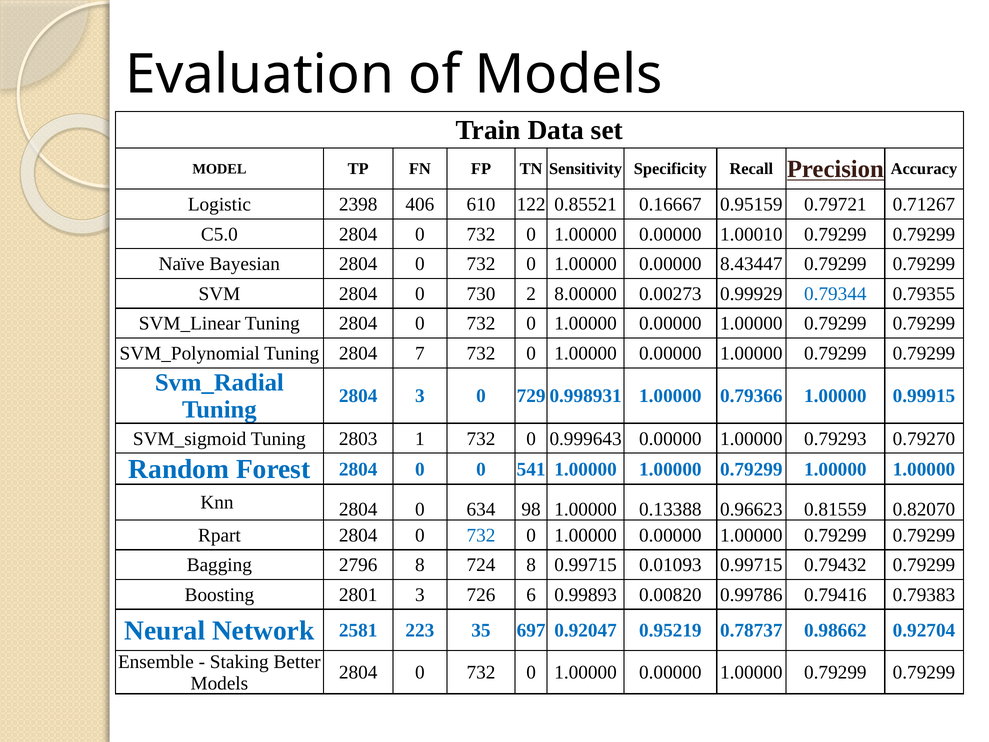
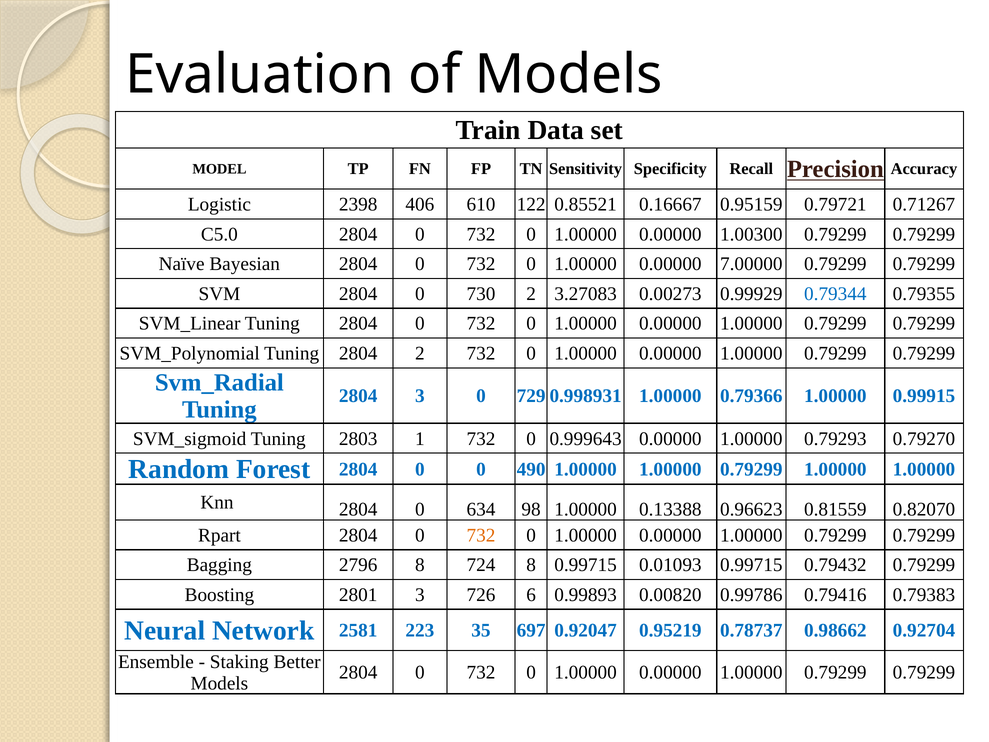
1.00010: 1.00010 -> 1.00300 (751, 234)
8.43447: 8.43447 -> 7.00000 (751, 264)
8.00000: 8.00000 -> 3.27083 (586, 294)
2804 7: 7 -> 2 (420, 353)
541: 541 -> 490 (531, 469)
732 colour: blue -> orange (481, 535)
